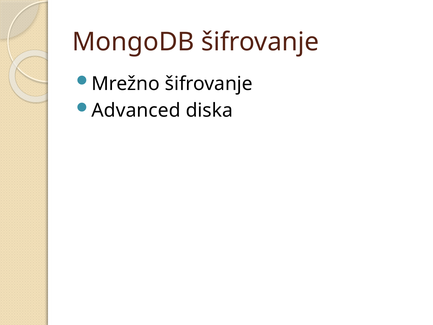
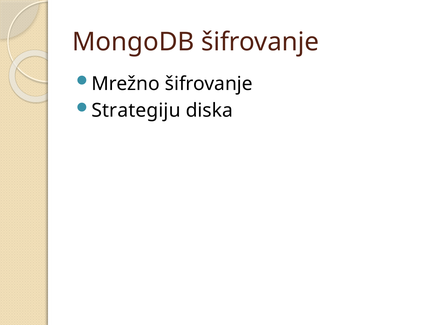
Advanced: Advanced -> Strategiju (136, 110)
